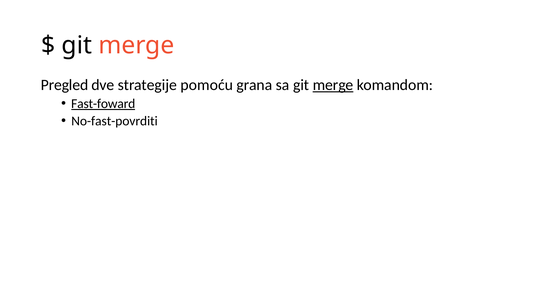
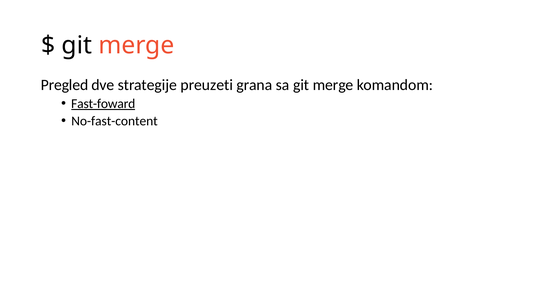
pomoću: pomoću -> preuzeti (207, 85)
merge underline: present -> none (333, 85)
No-fast-povrditi: No-fast-povrditi -> No-fast-content (114, 121)
